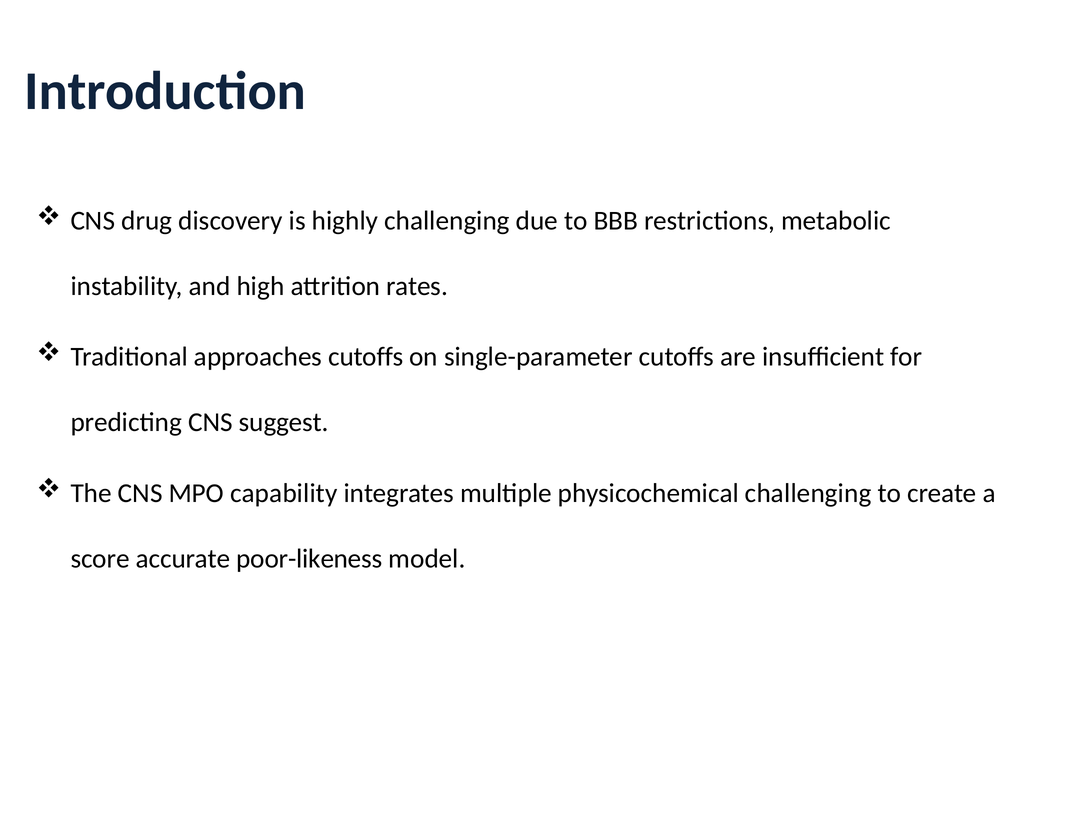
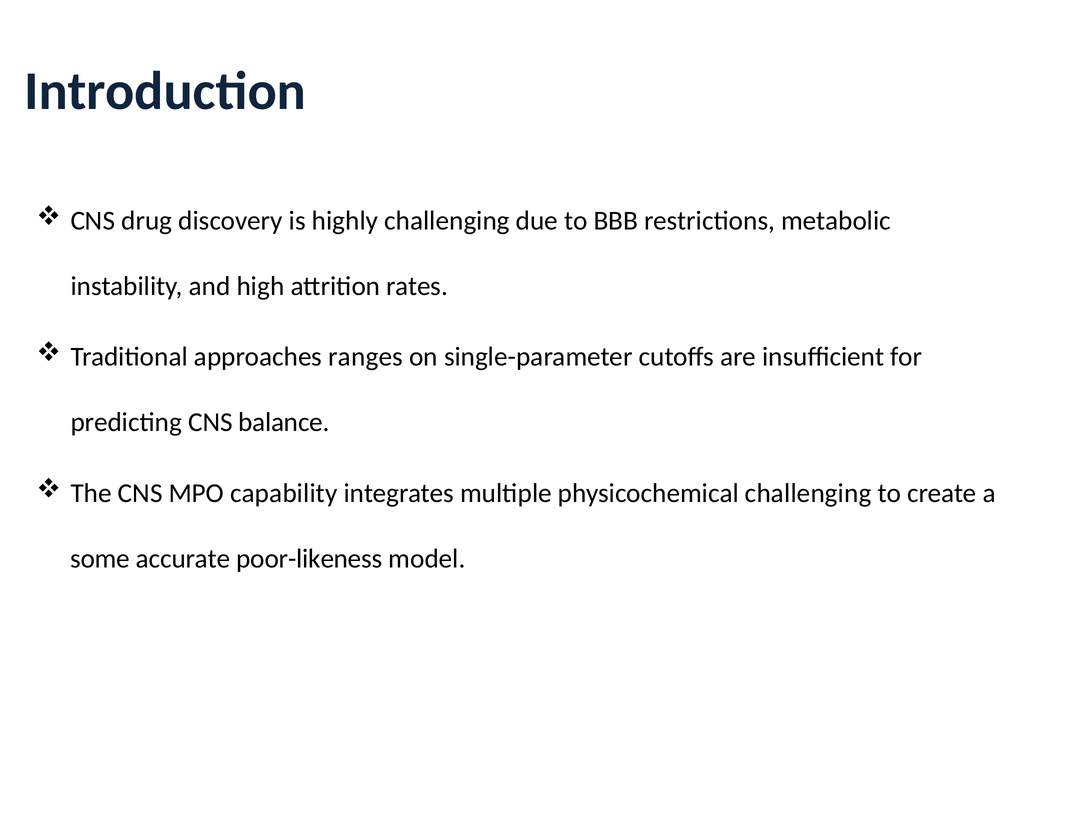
approaches cutoffs: cutoffs -> ranges (366, 357)
suggest: suggest -> balance (284, 423)
score: score -> some (100, 559)
